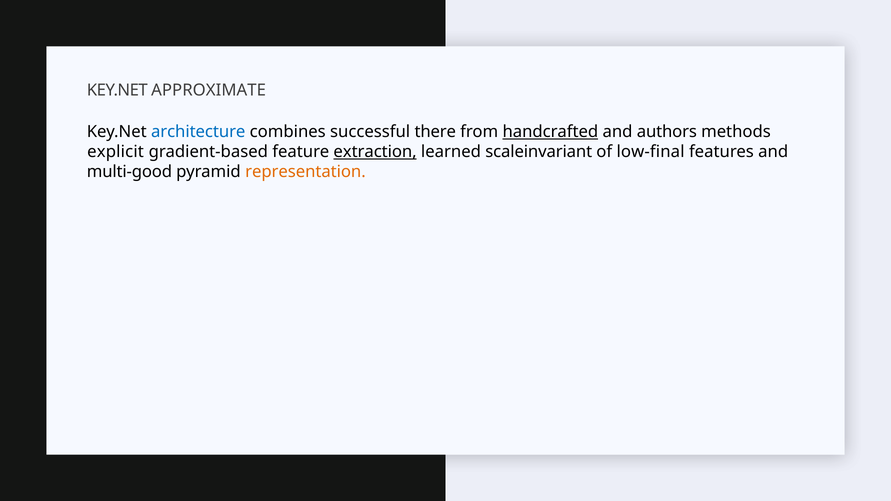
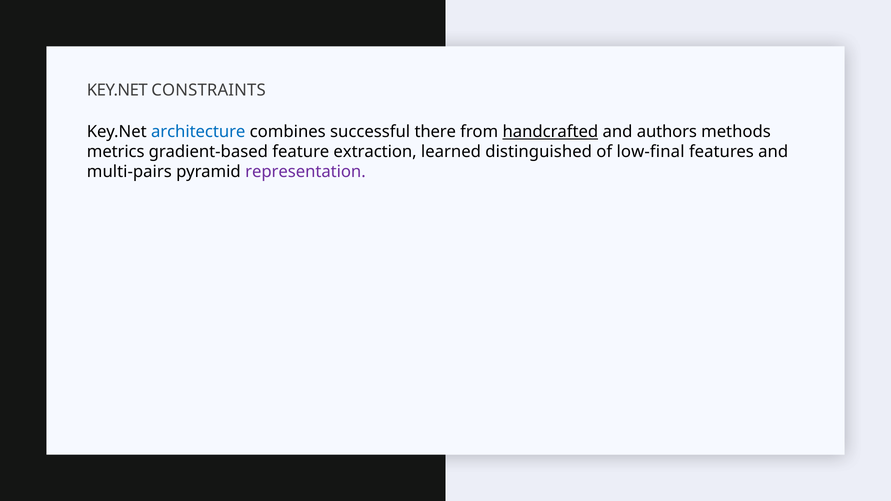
APPROXIMATE: APPROXIMATE -> CONSTRAINTS (209, 90)
explicit: explicit -> metrics (116, 152)
extraction underline: present -> none (375, 152)
scaleinvariant: scaleinvariant -> distinguished (539, 152)
multi-good: multi-good -> multi-pairs (129, 172)
representation colour: orange -> purple (305, 172)
